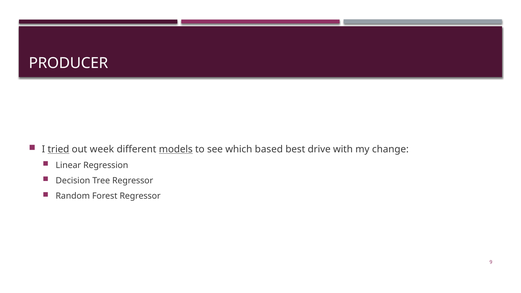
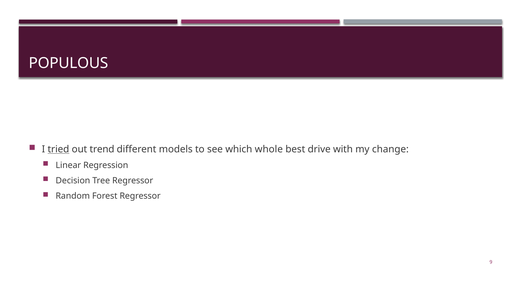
PRODUCER: PRODUCER -> POPULOUS (68, 63)
week: week -> trend (102, 149)
models underline: present -> none (176, 149)
based: based -> whole (269, 149)
